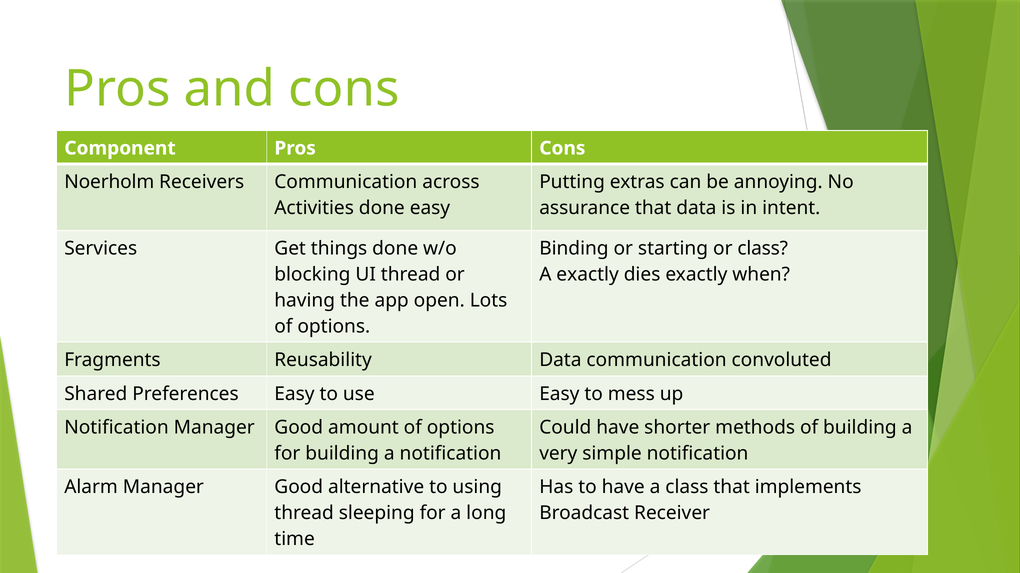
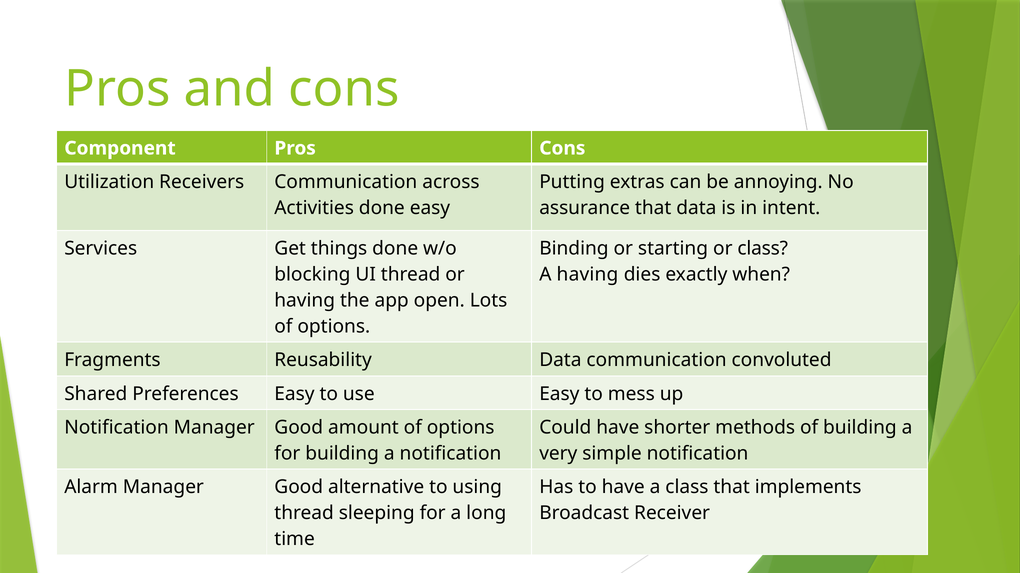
Noerholm: Noerholm -> Utilization (109, 182)
A exactly: exactly -> having (587, 275)
